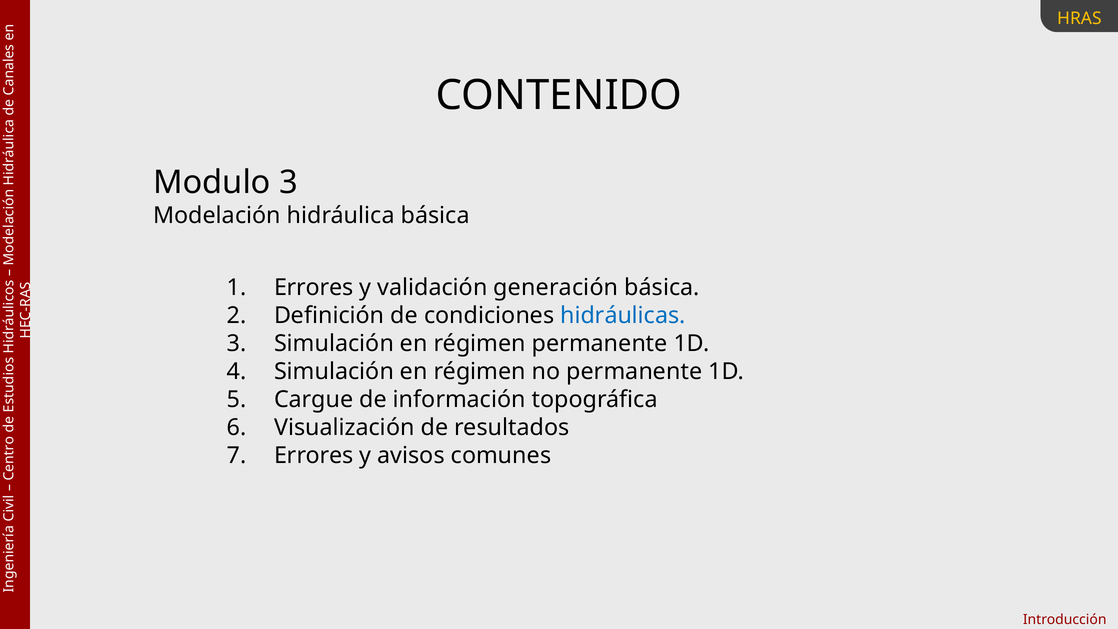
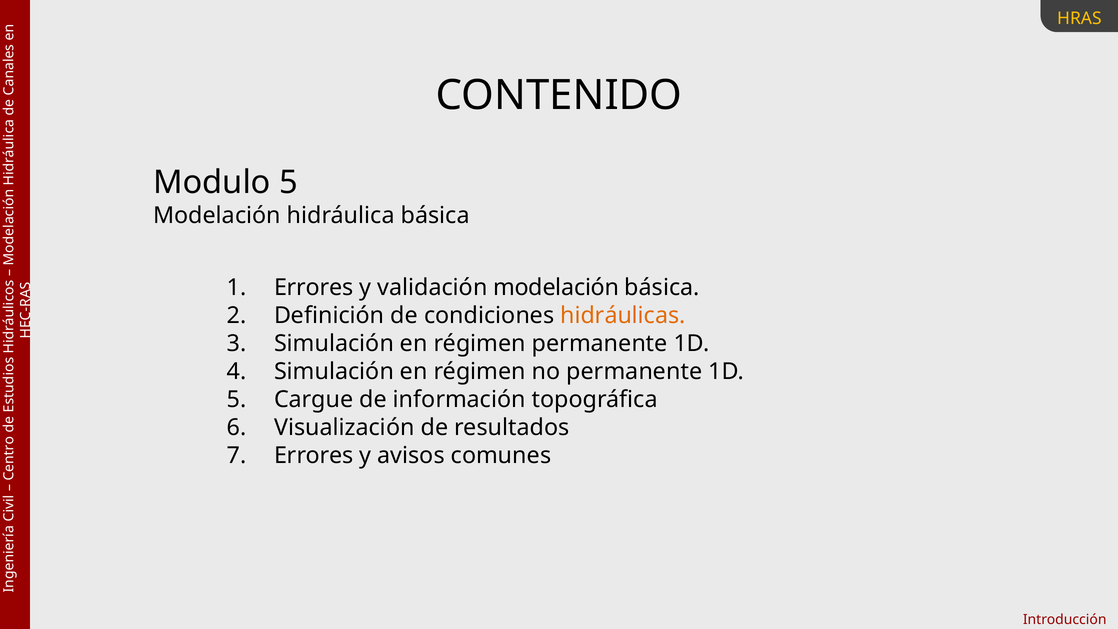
Modulo 3: 3 -> 5 (288, 183)
validación generación: generación -> modelación (556, 288)
hidráulicas colour: blue -> orange (623, 316)
